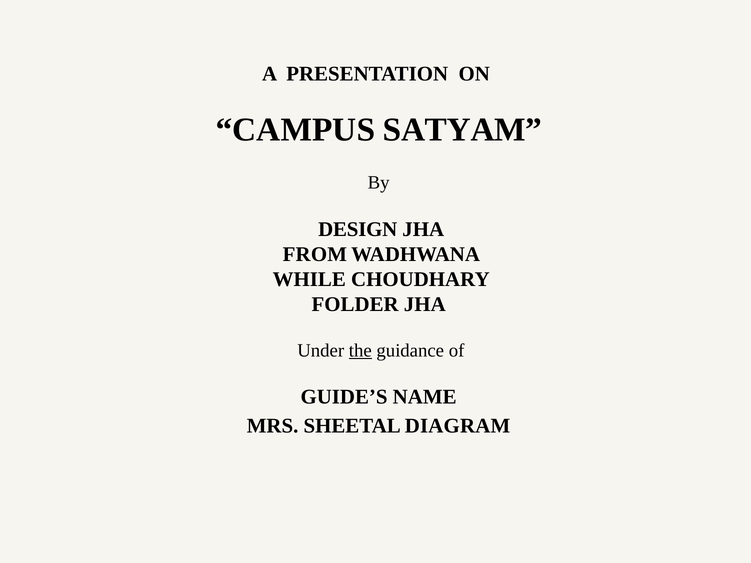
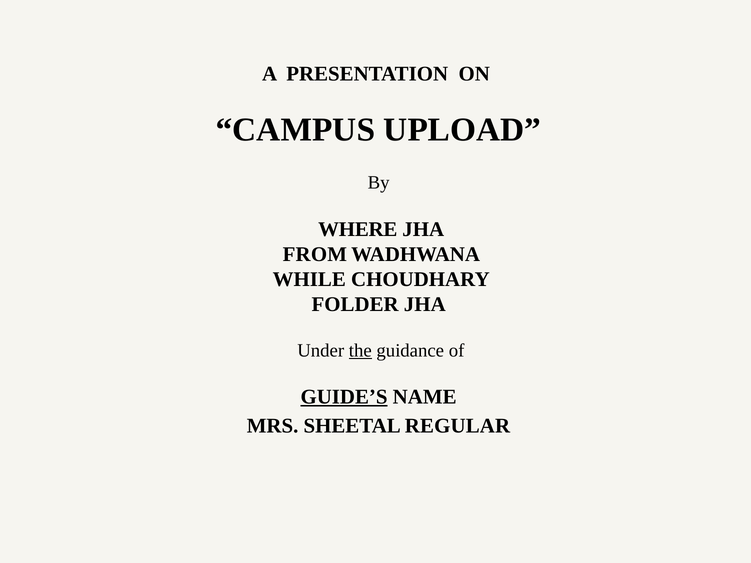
SATYAM: SATYAM -> UPLOAD (462, 130)
DESIGN: DESIGN -> WHERE (358, 229)
GUIDE’S underline: none -> present (344, 397)
DIAGRAM: DIAGRAM -> REGULAR (458, 426)
